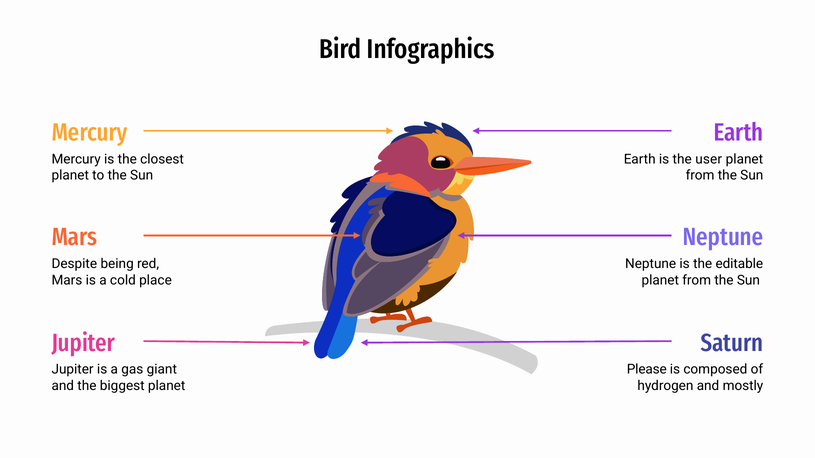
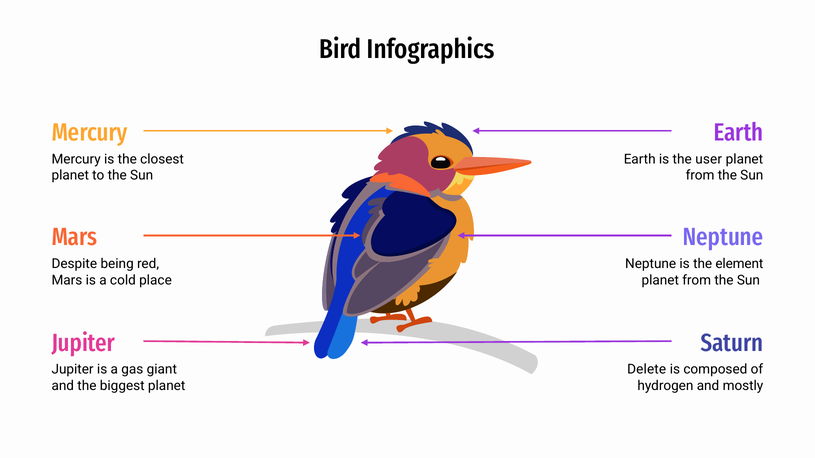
editable: editable -> element (739, 264)
Please: Please -> Delete (647, 370)
